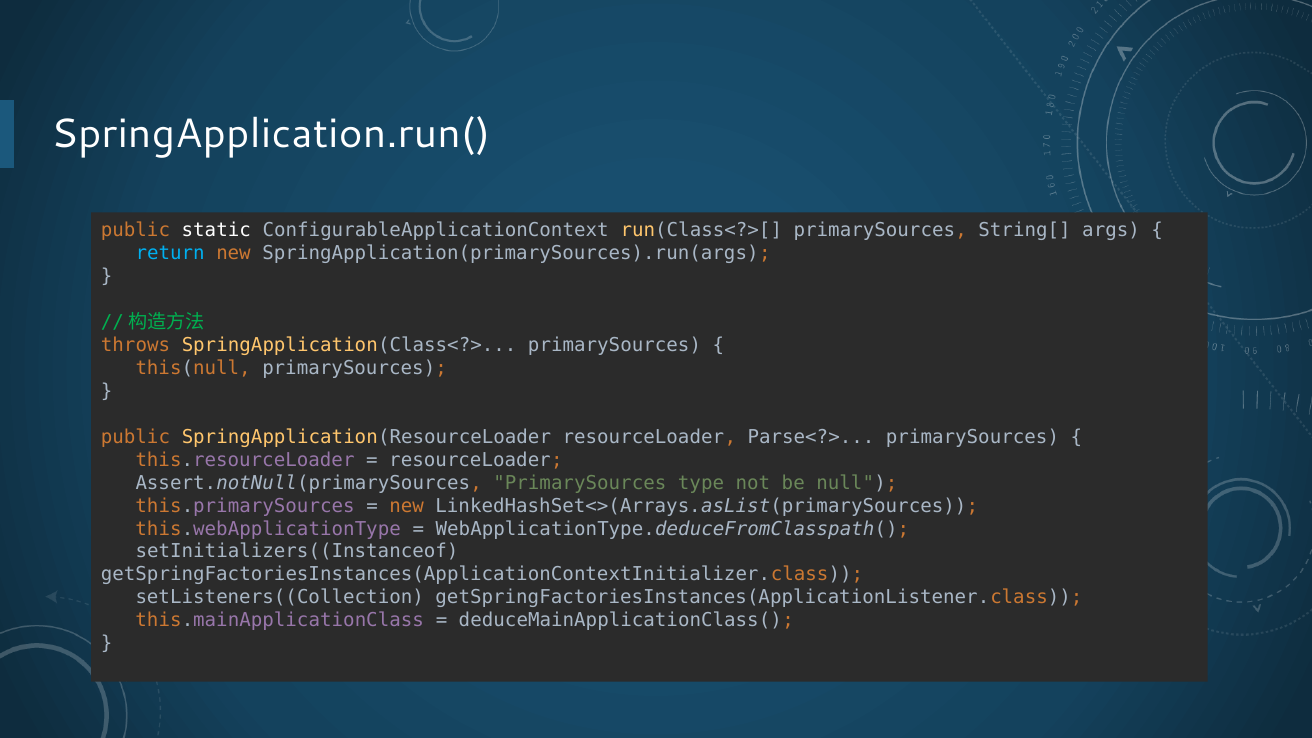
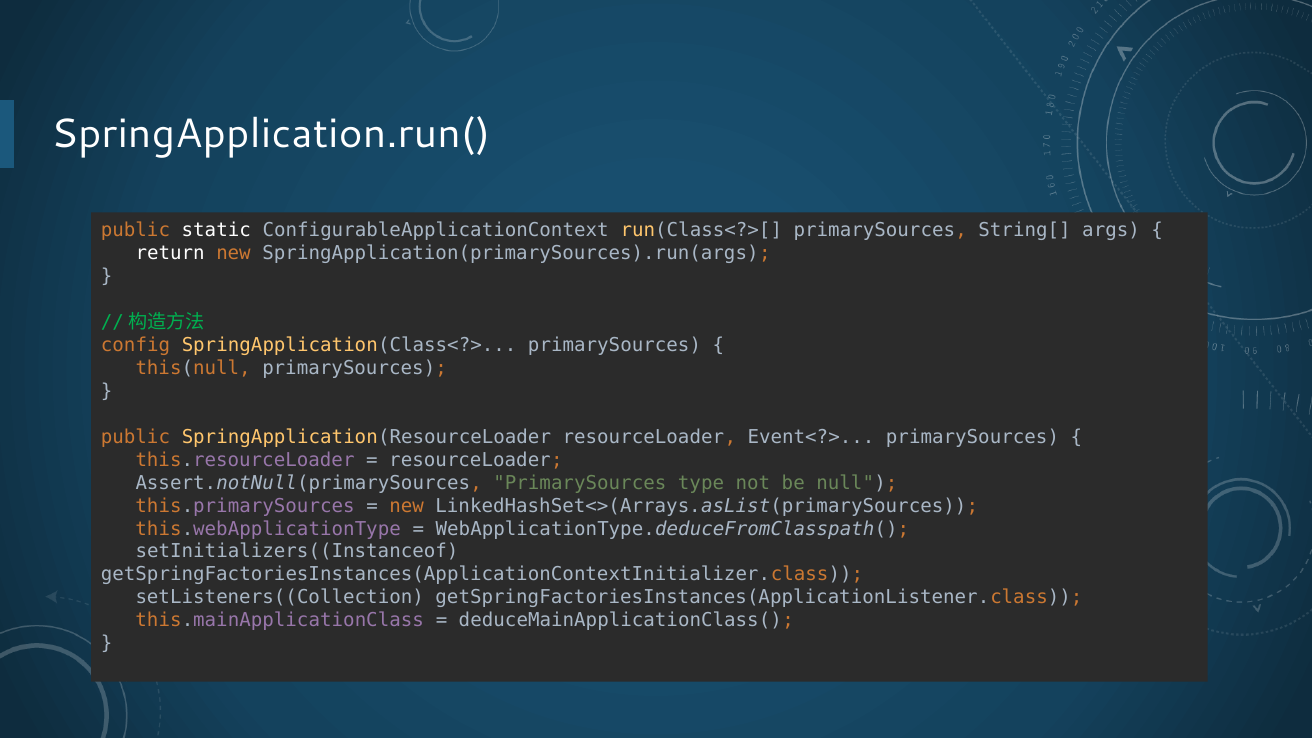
return colour: light blue -> white (170, 253)
throws: throws -> config (136, 345)
Parse<?>: Parse<?> -> Event<?> (811, 437)
